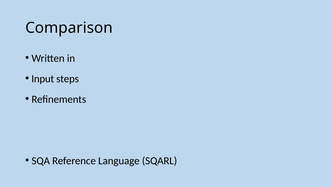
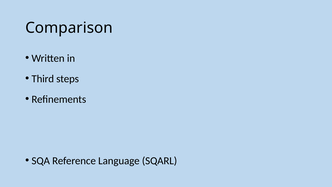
Input: Input -> Third (43, 79)
